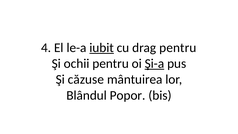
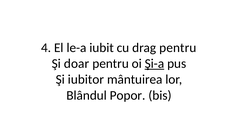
iubit underline: present -> none (102, 48)
ochii: ochii -> doar (77, 64)
căzuse: căzuse -> iubitor (86, 79)
